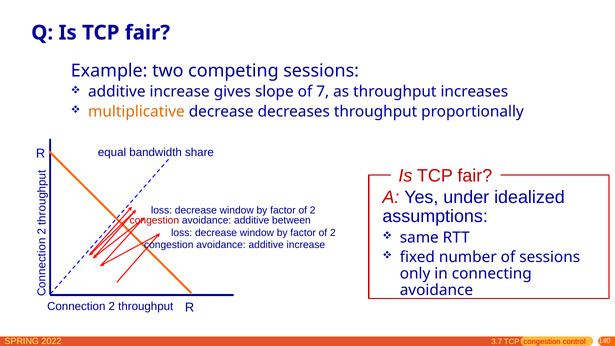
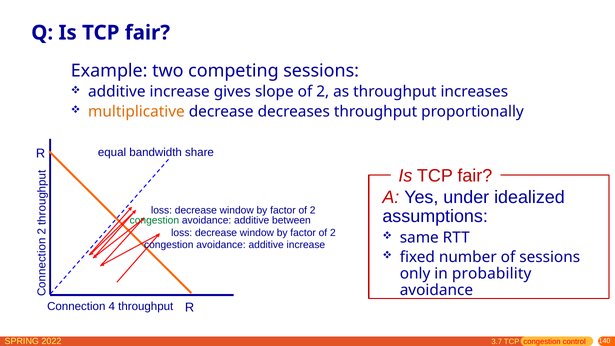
slope of 7: 7 -> 2 (323, 92)
congestion colour: red -> green (154, 221)
connecting: connecting -> probability (492, 274)
Connection 2: 2 -> 4 (112, 306)
